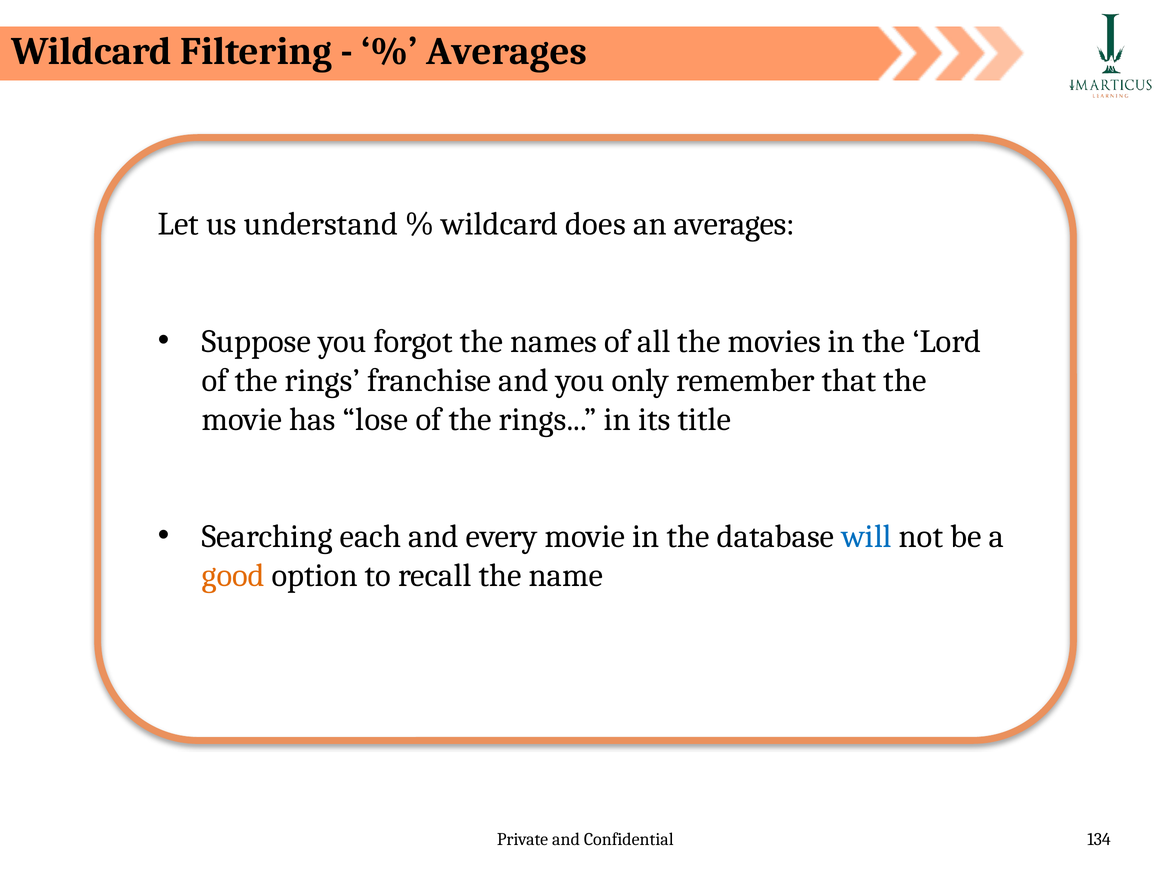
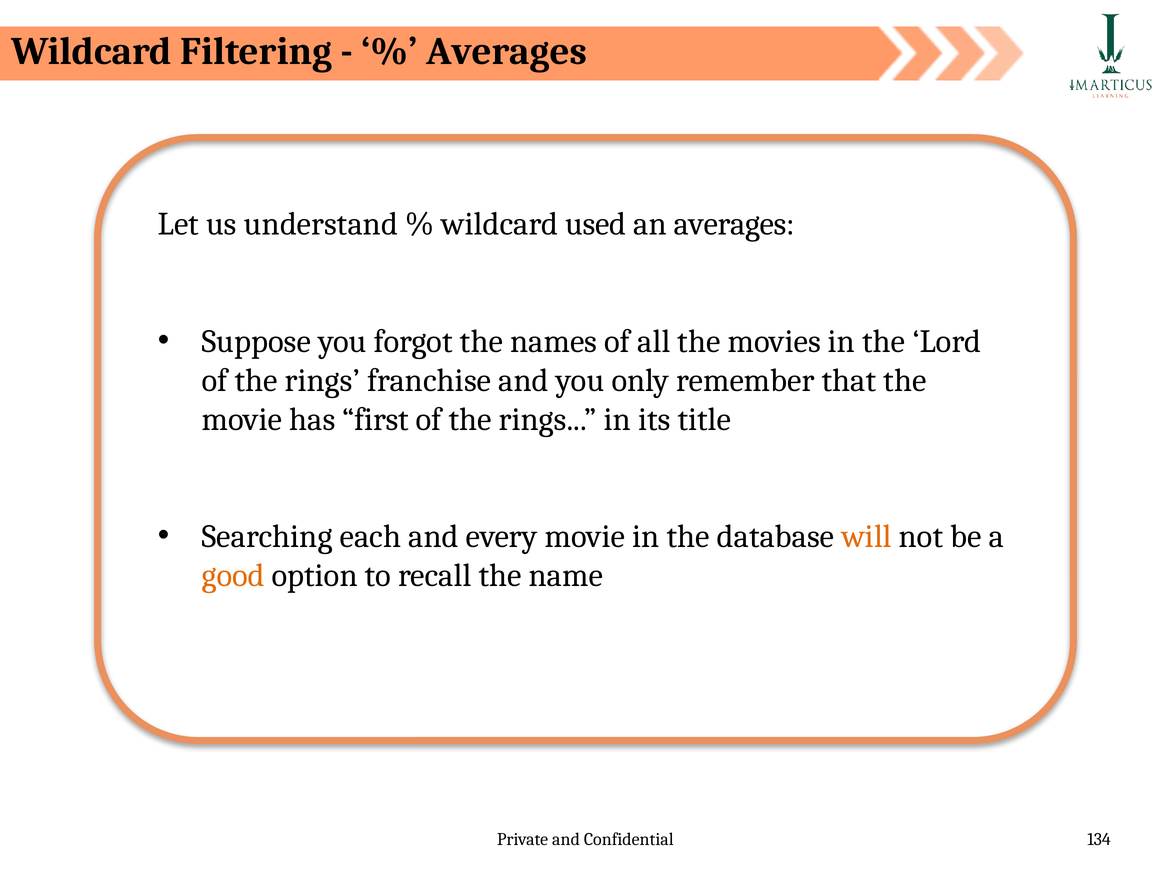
does: does -> used (596, 224)
lose: lose -> first (376, 419)
will colour: blue -> orange (867, 537)
